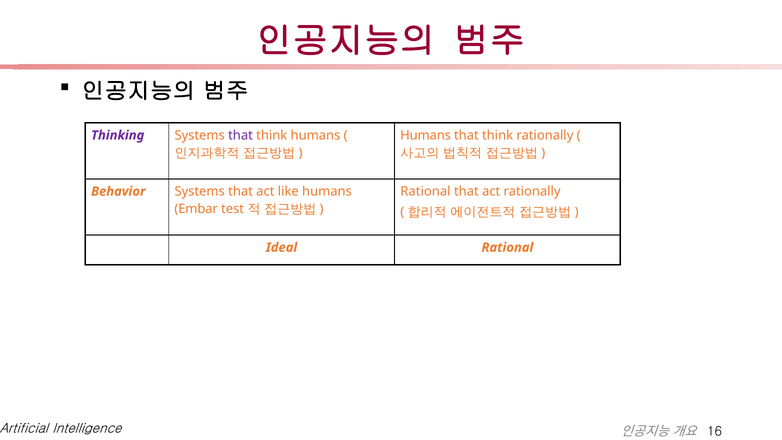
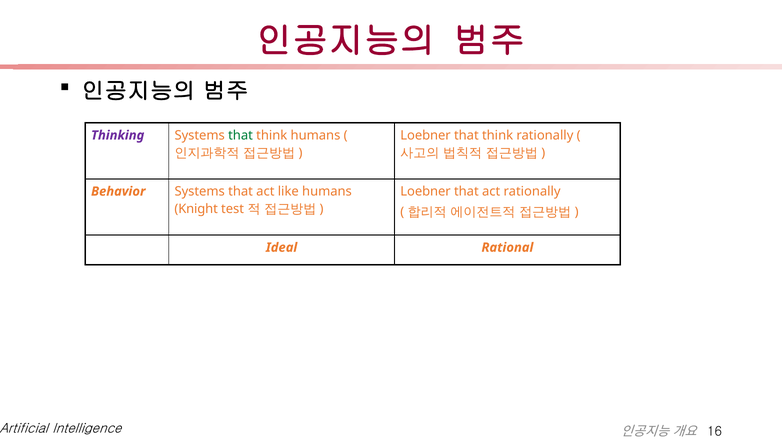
Humans: Humans -> Loebner (426, 135)
that colour: purple -> green (241, 135)
Rational: Rational -> Loebner (426, 191)
Embar: Embar -> Knight (196, 209)
